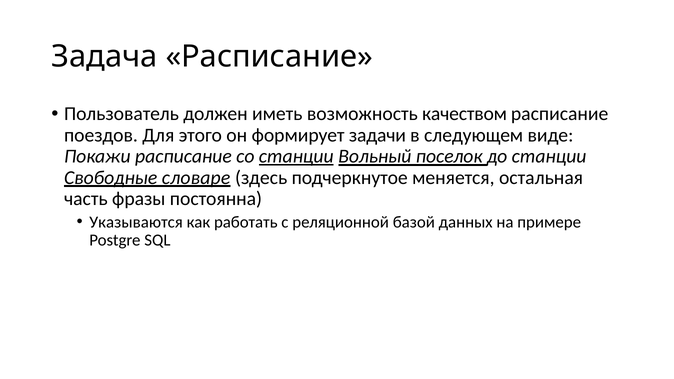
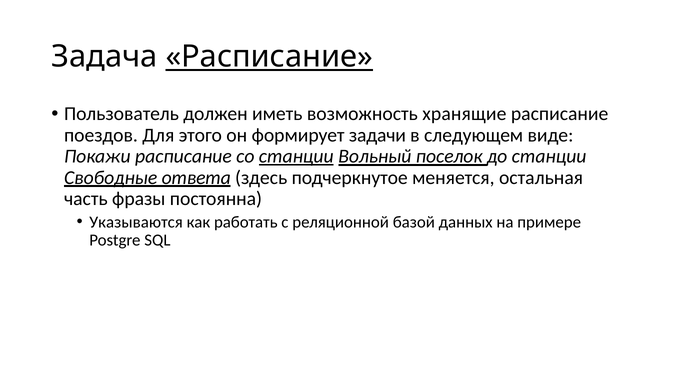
Расписание underline: none -> present (269, 57)
качеством: качеством -> хранящие (464, 114)
словаре: словаре -> ответа (196, 178)
